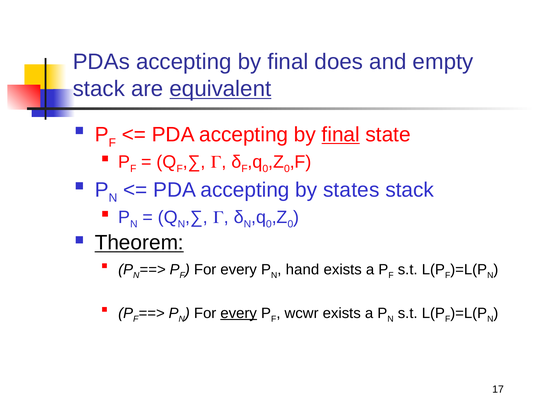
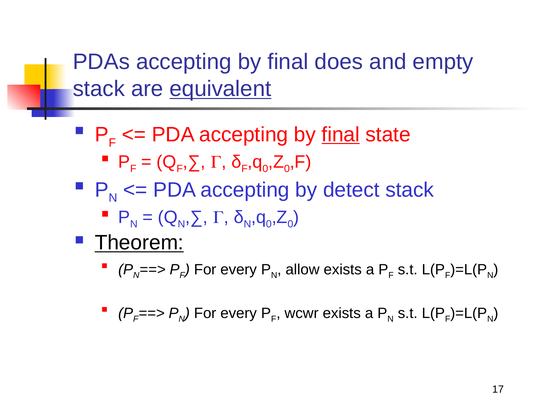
states: states -> detect (351, 190)
hand: hand -> allow (303, 270)
every underline: present -> none (239, 313)
